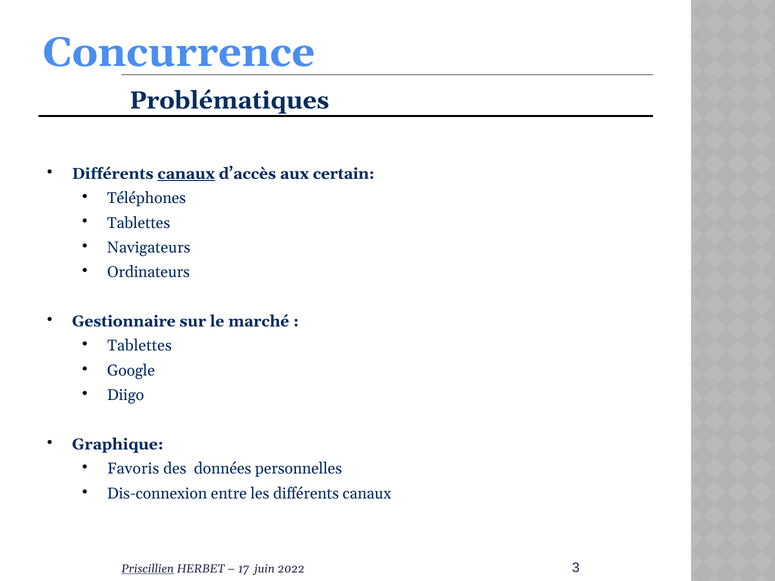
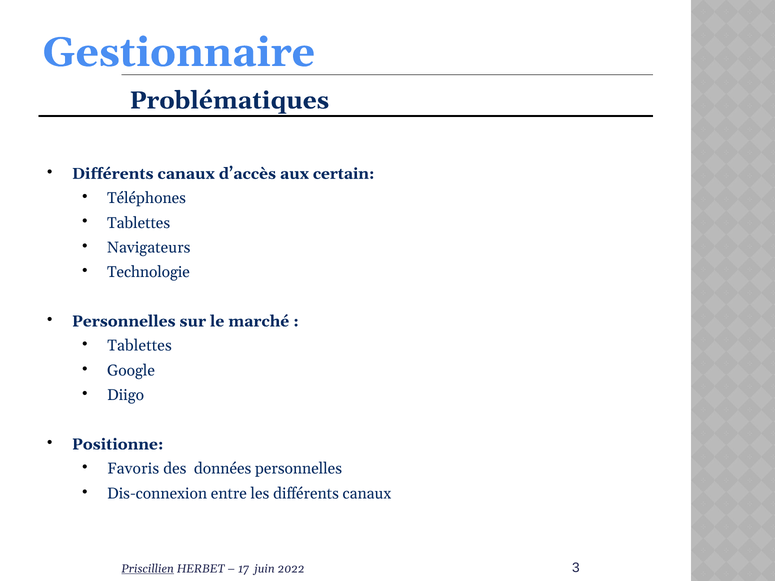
Concurrence: Concurrence -> Gestionnaire (179, 52)
canaux underline: present -> none (186, 174)
Ordinateurs: Ordinateurs -> Technologie (148, 272)
Gestionnaire: Gestionnaire -> Personnelles (124, 321)
Graphique: Graphique -> Positionne (118, 444)
